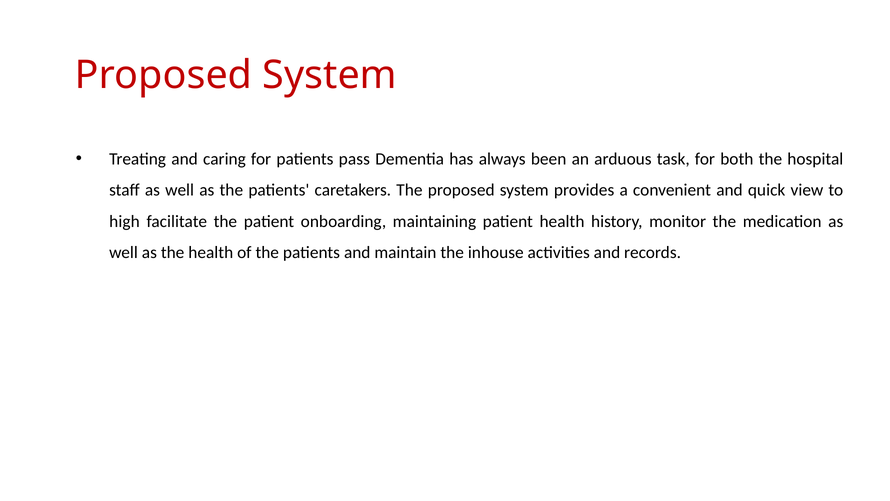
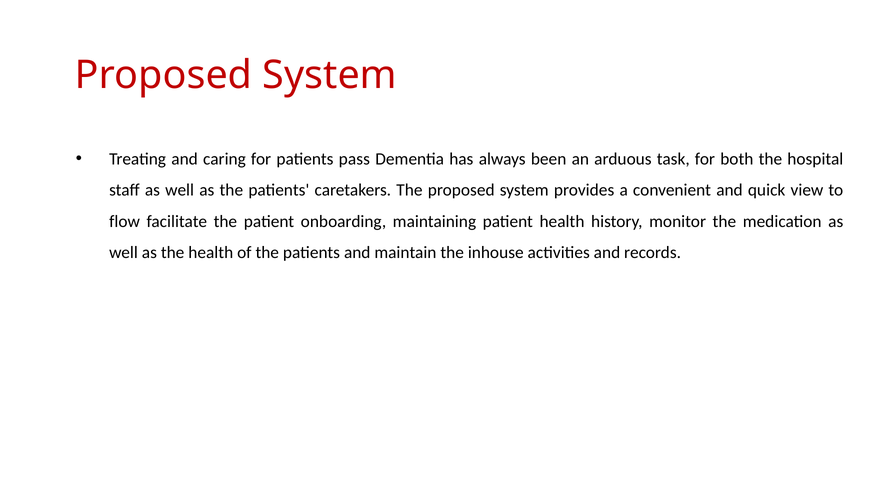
high: high -> flow (125, 221)
